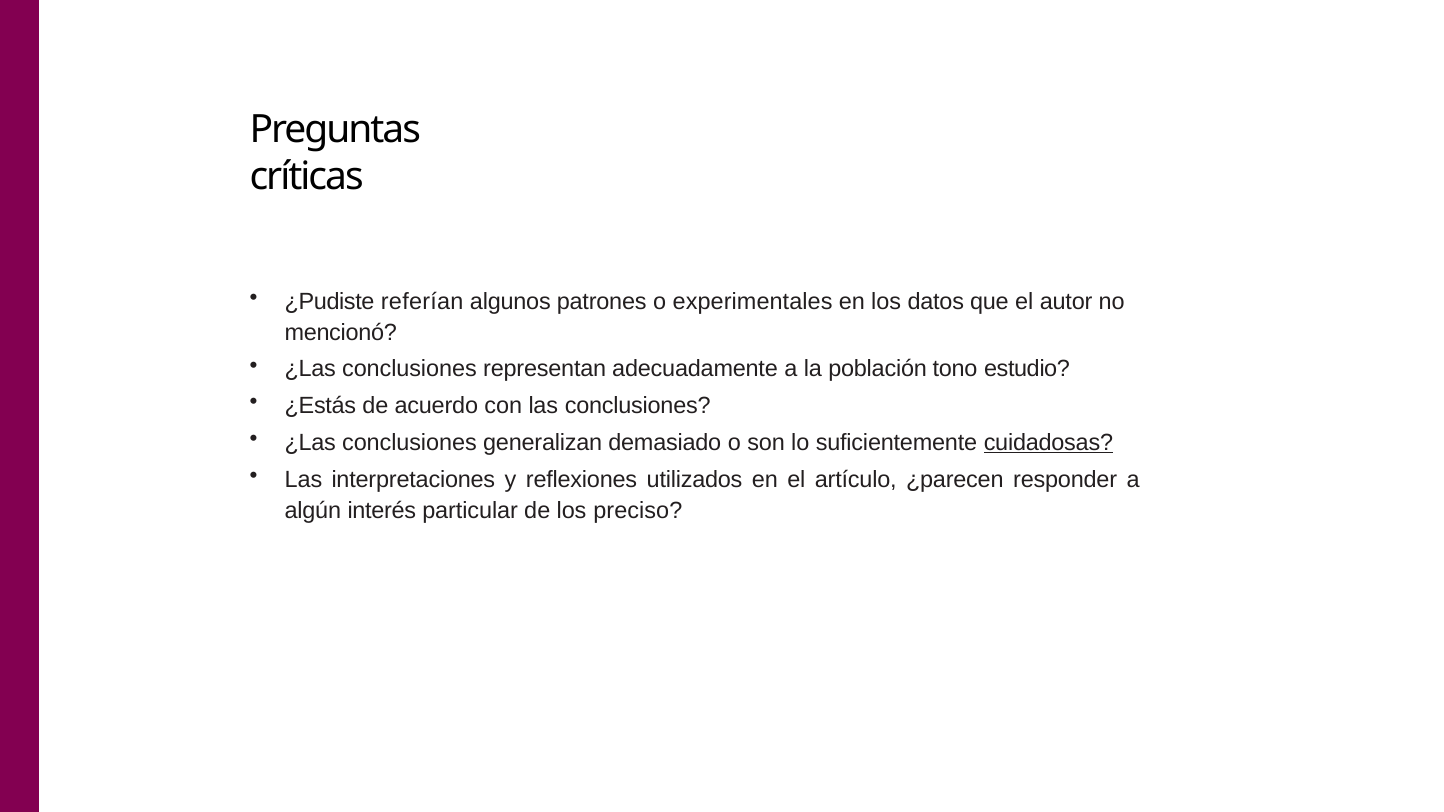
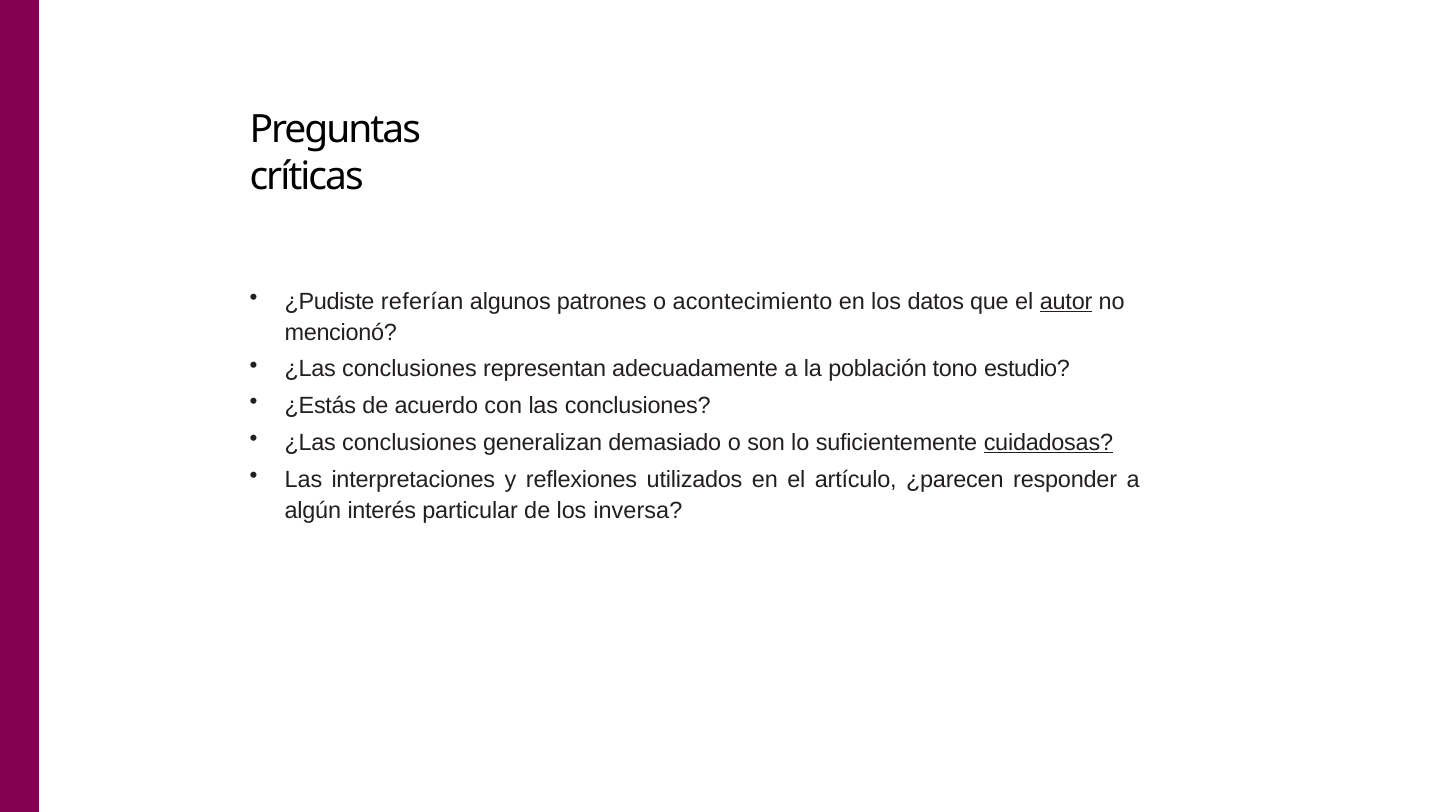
experimentales: experimentales -> acontecimiento (753, 301)
autor underline: none -> present (1066, 301)
preciso: preciso -> inversa (638, 511)
